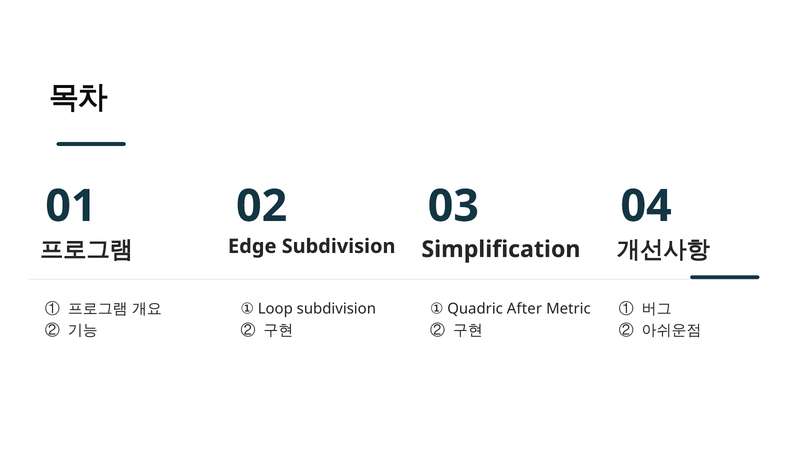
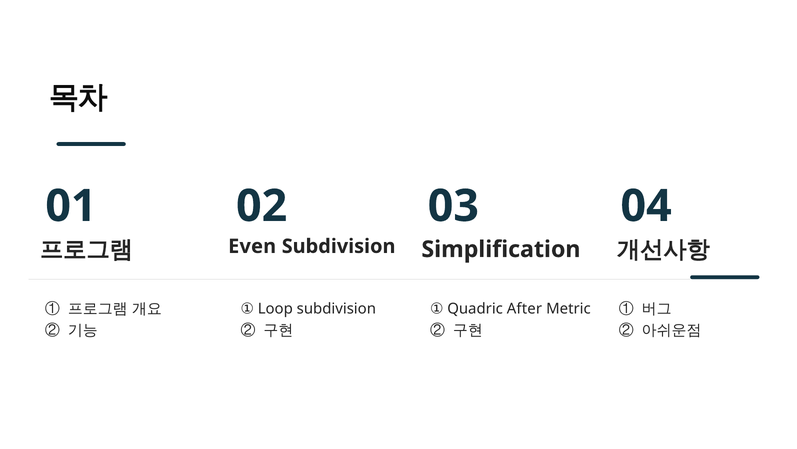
Edge: Edge -> Even (252, 246)
